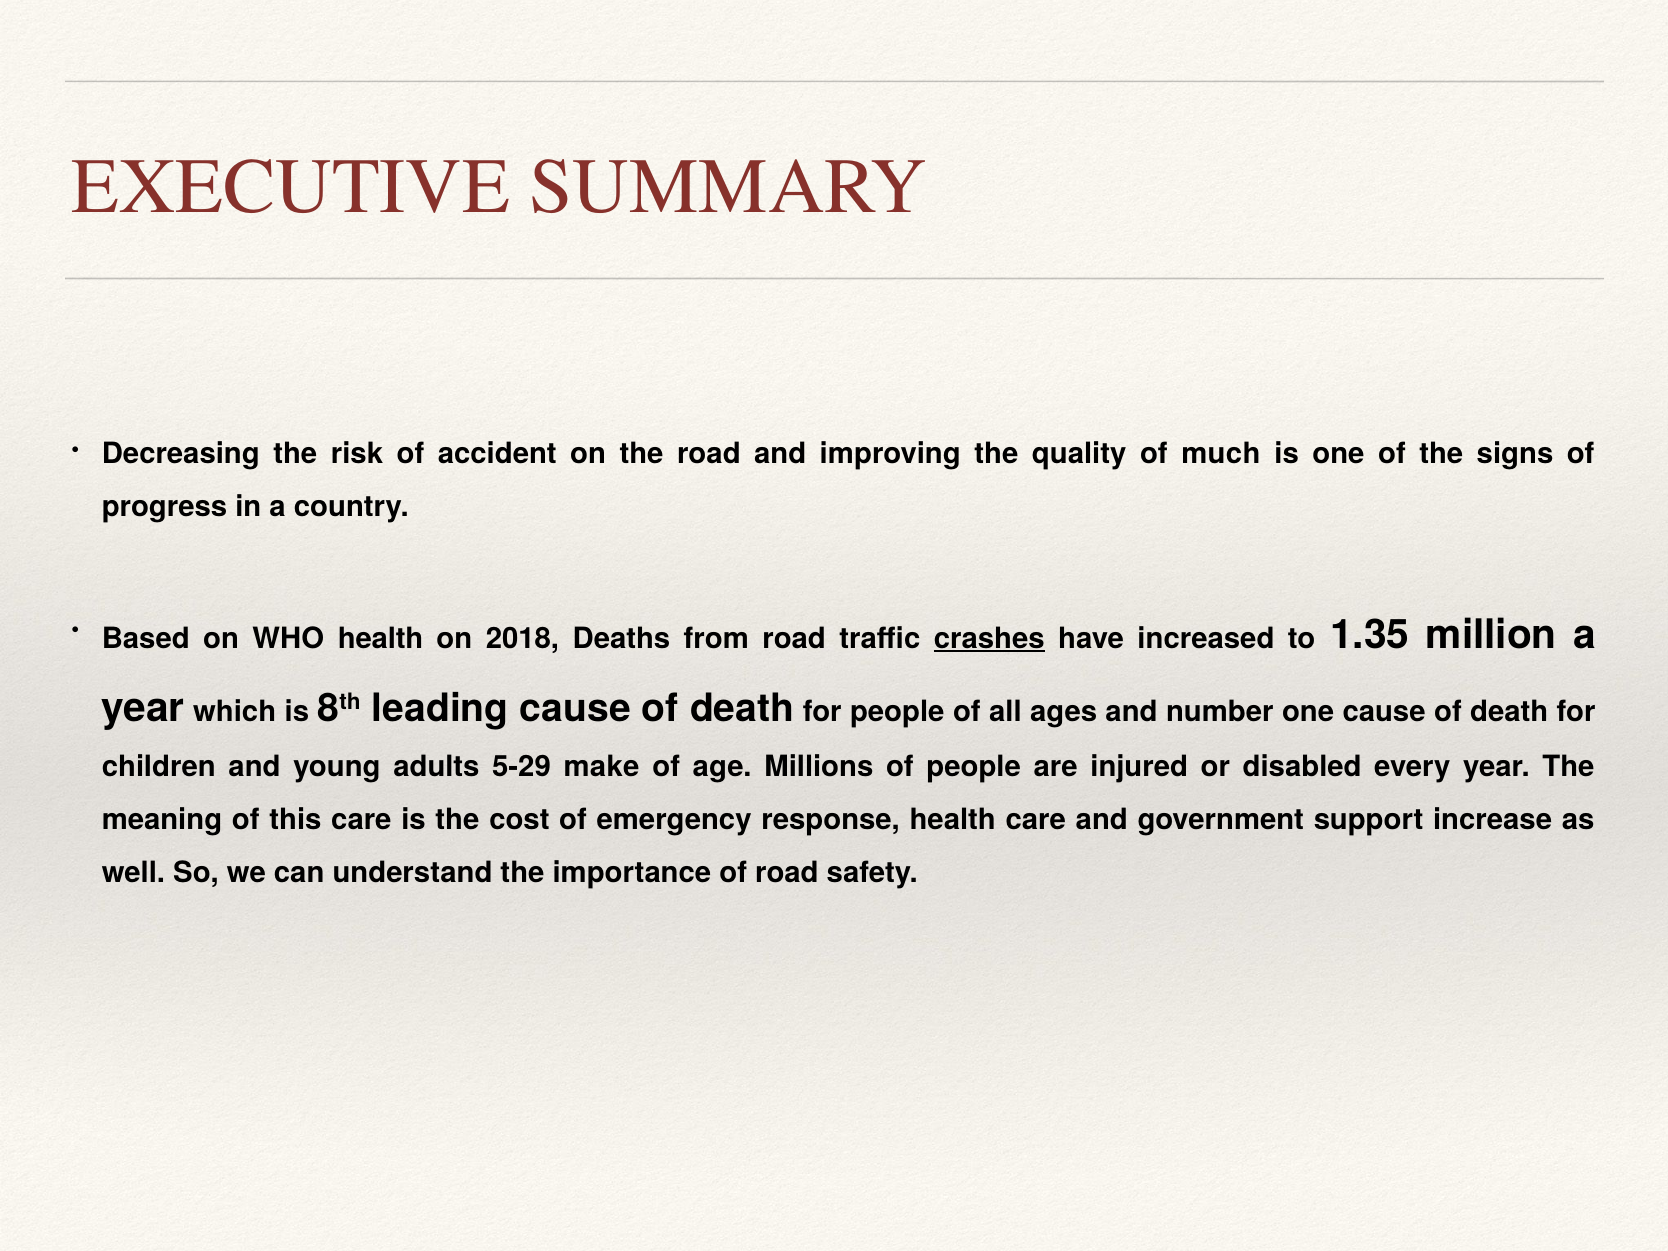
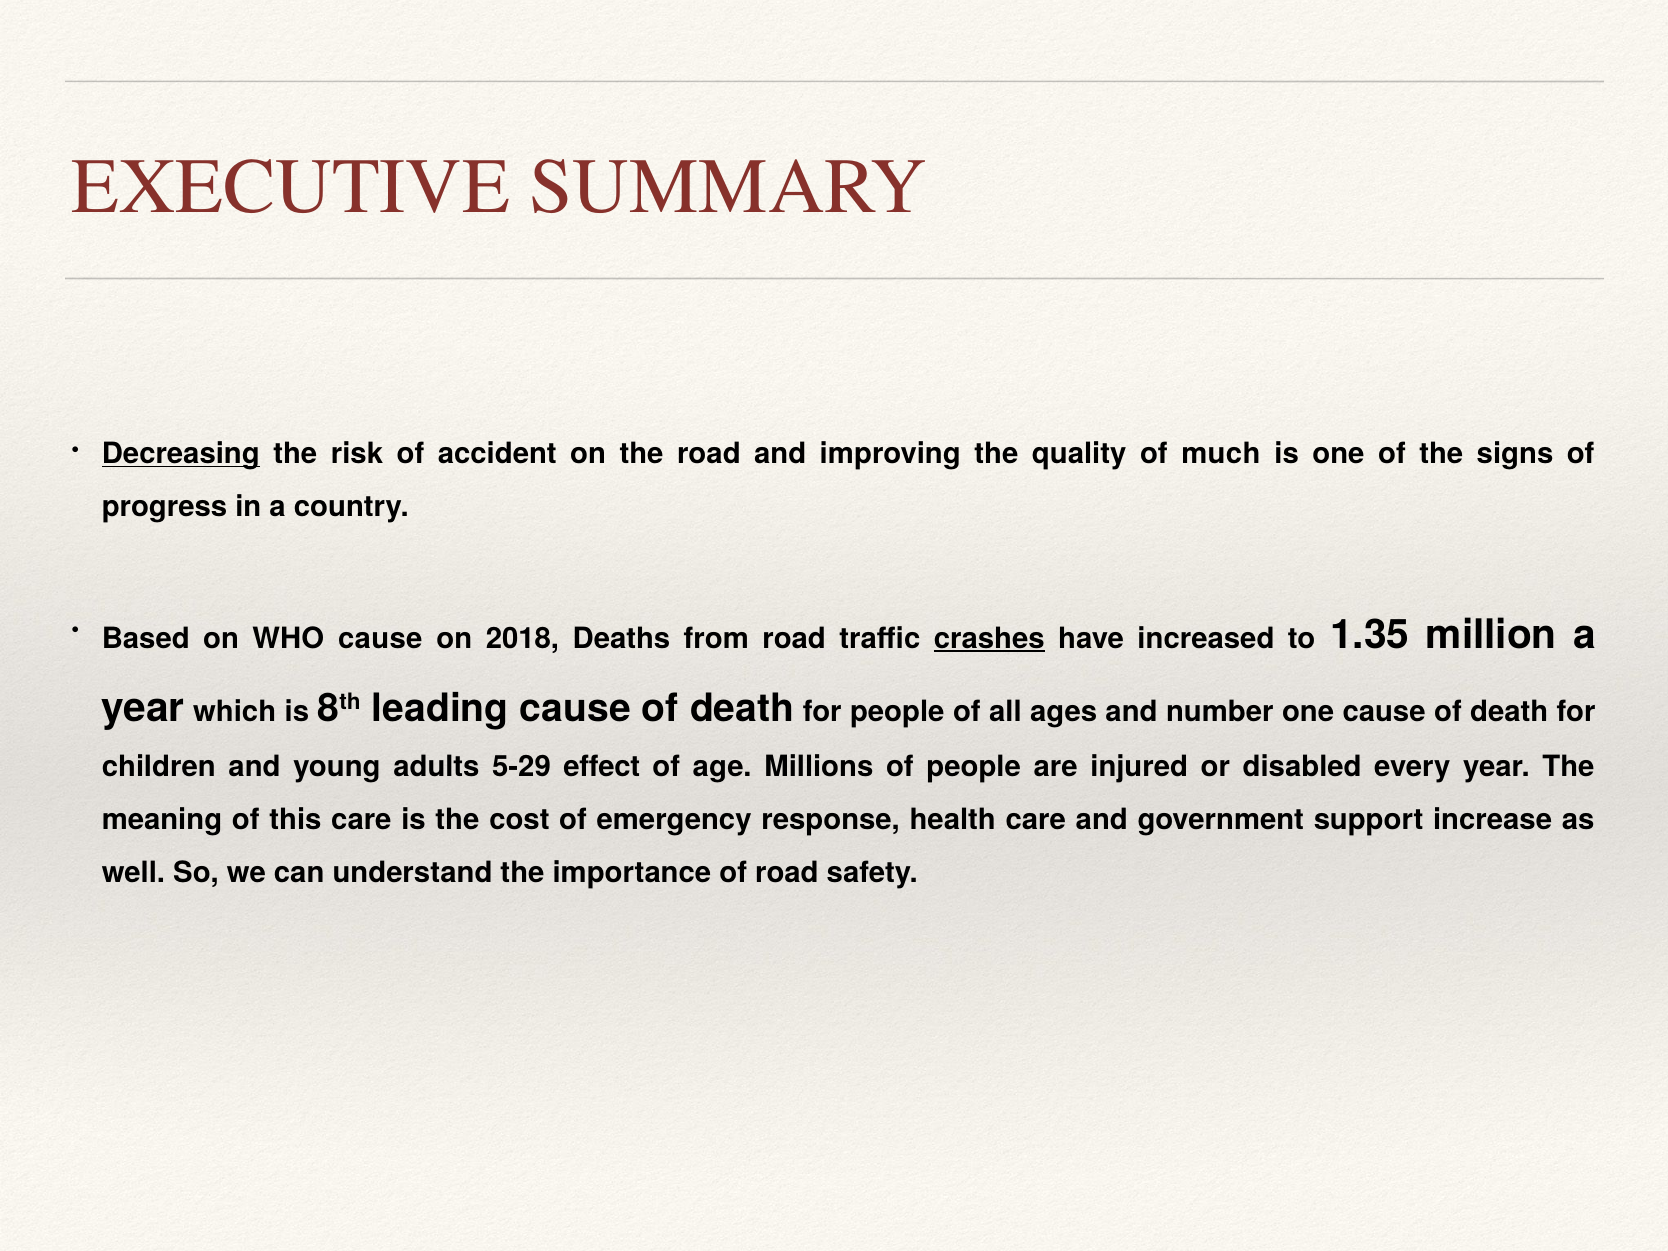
Decreasing underline: none -> present (181, 454)
WHO health: health -> cause (380, 639)
make: make -> effect (602, 767)
